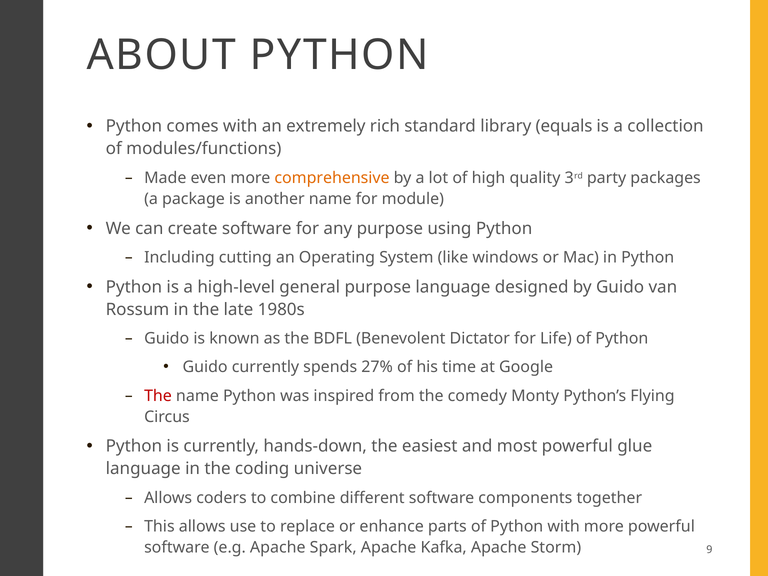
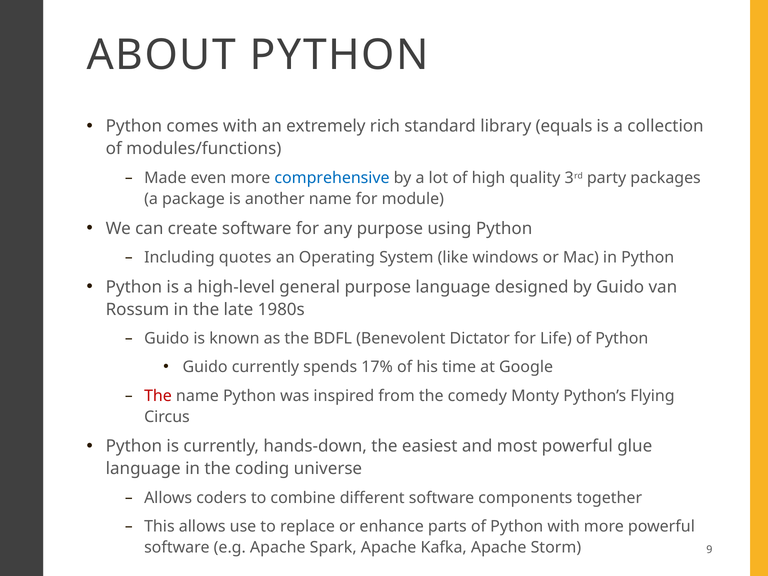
comprehensive colour: orange -> blue (332, 178)
cutting: cutting -> quotes (245, 258)
27%: 27% -> 17% (377, 367)
